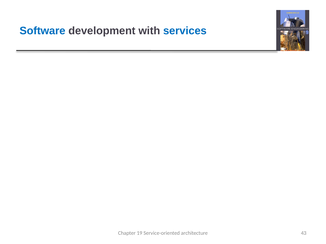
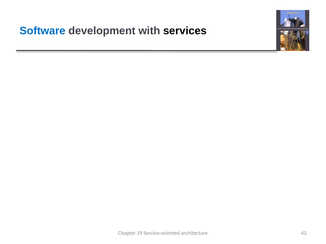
services colour: blue -> black (185, 31)
